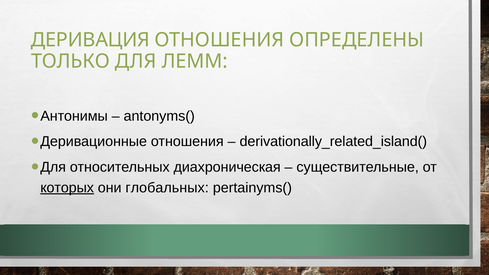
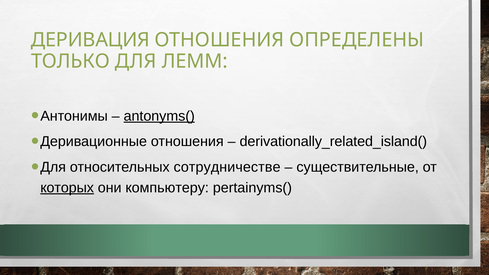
antonyms( underline: none -> present (159, 116)
диахроническая: диахроническая -> сотрудничестве (227, 167)
глобальных: глобальных -> компьютеру (167, 188)
